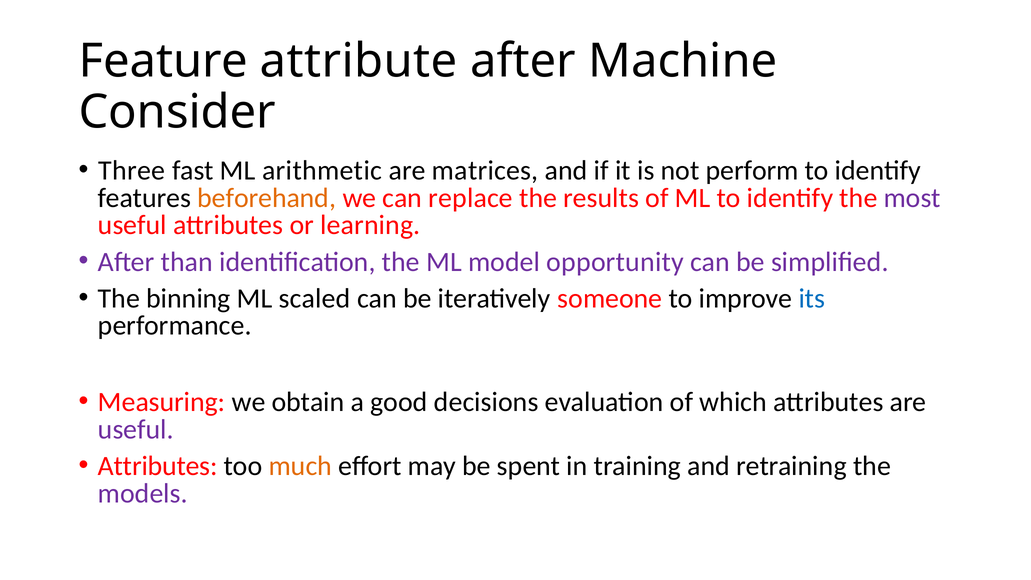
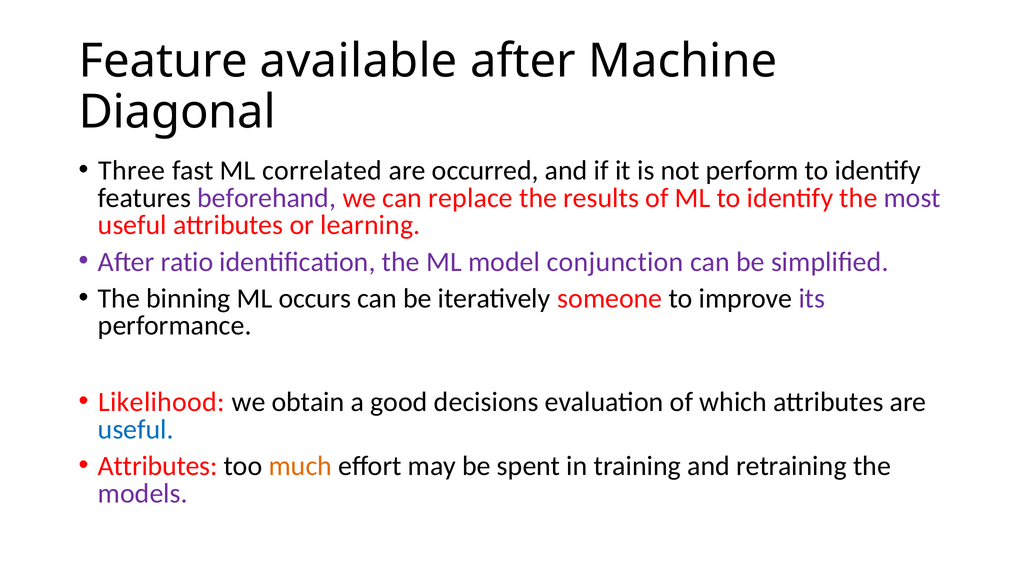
attribute: attribute -> available (359, 61)
Consider: Consider -> Diagonal (177, 112)
arithmetic: arithmetic -> correlated (322, 171)
matrices: matrices -> occurred (485, 171)
beforehand colour: orange -> purple (267, 198)
than: than -> ratio (187, 262)
opportunity: opportunity -> conjunction (615, 262)
scaled: scaled -> occurs (315, 299)
its colour: blue -> purple (812, 299)
Measuring: Measuring -> Likelihood (162, 402)
useful colour: purple -> blue (136, 429)
